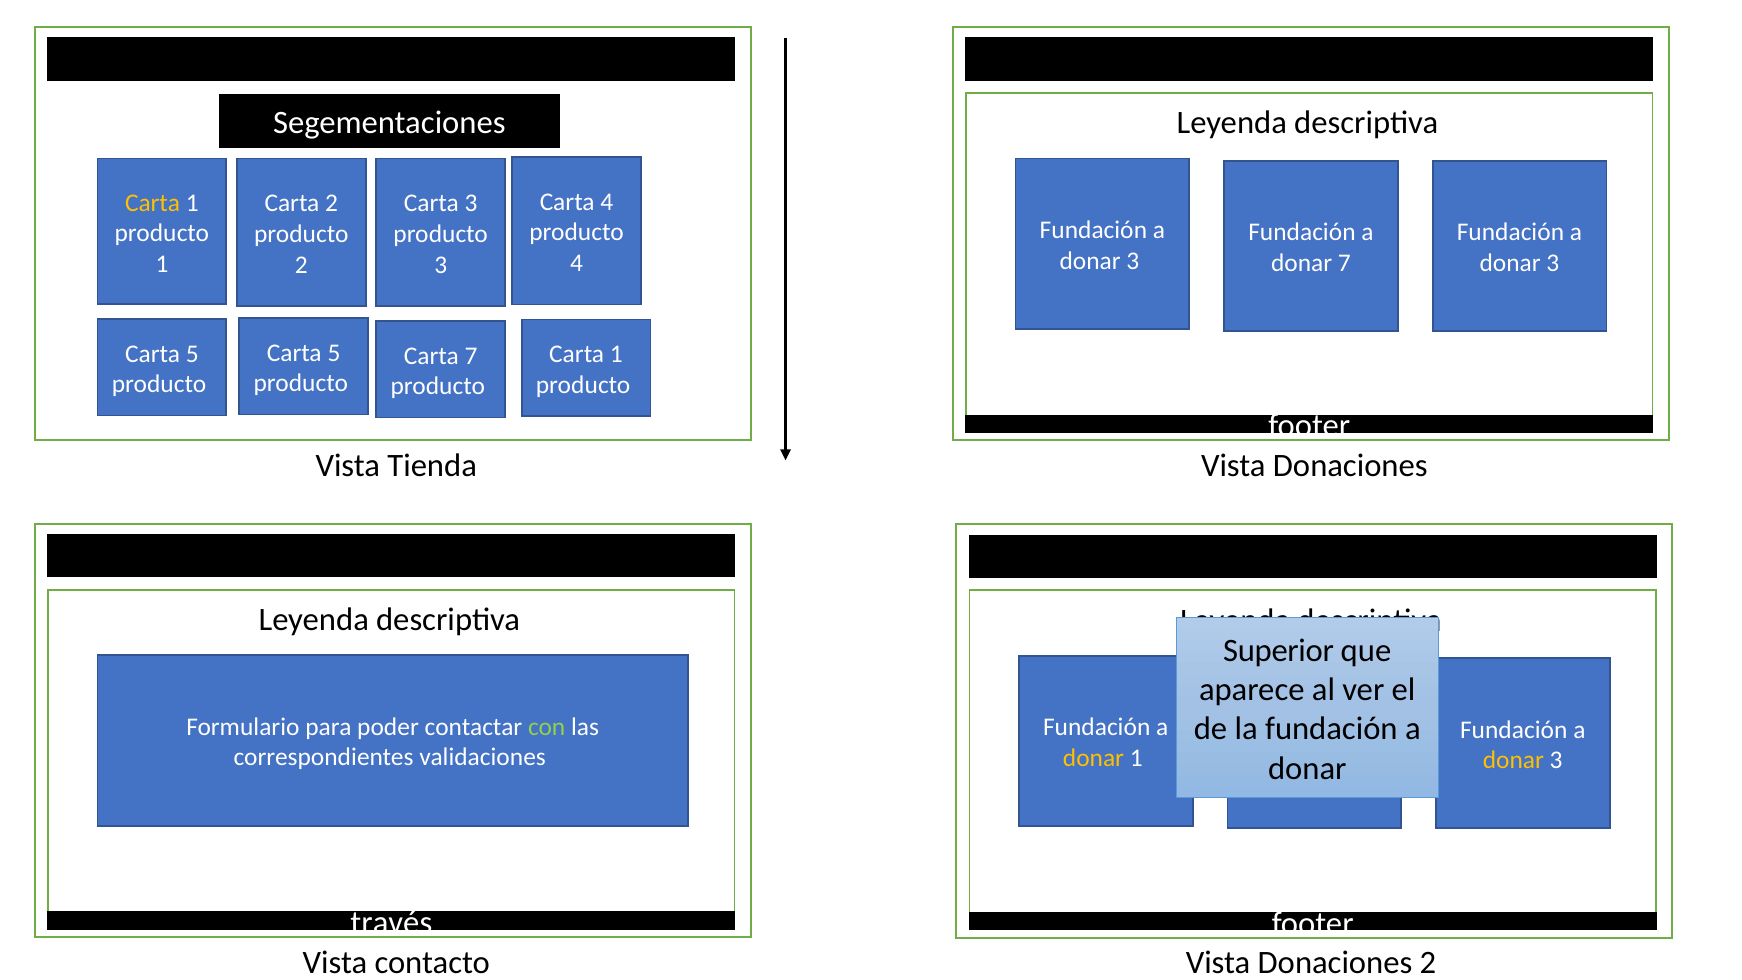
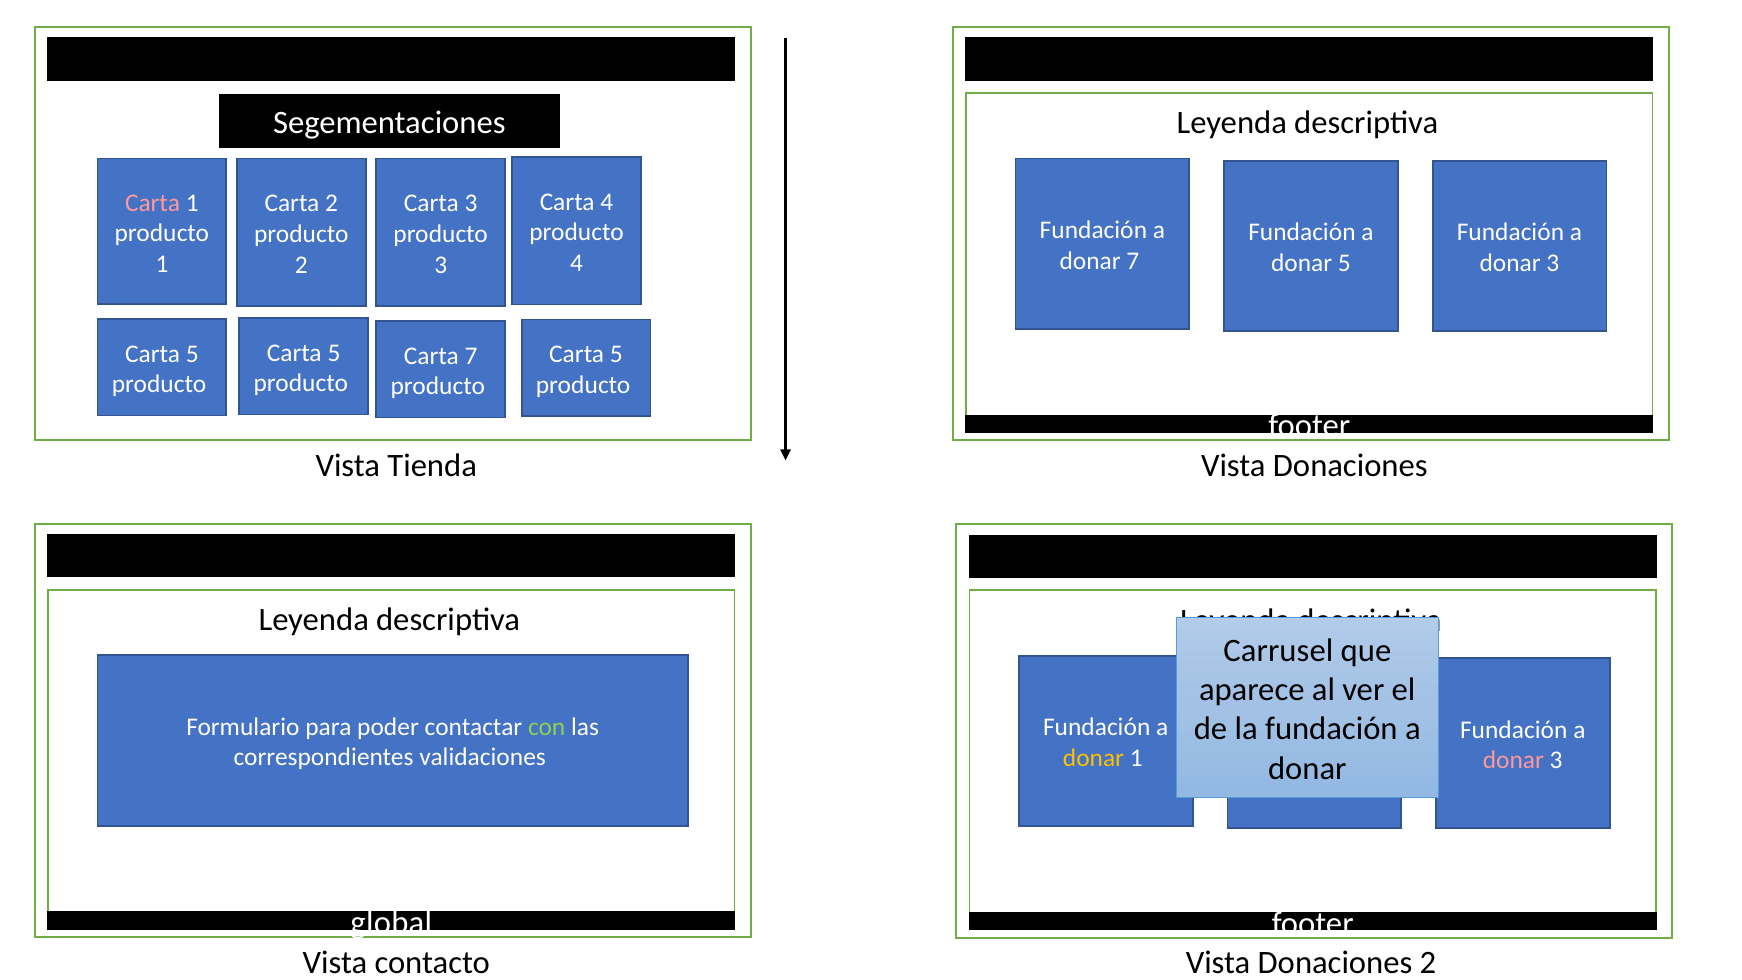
Carta colour: yellow -> pink (153, 203)
3: 3 -> 7 (1133, 261)
donar 7: 7 -> 5 (1344, 263)
1: 1 -> 5 (616, 354)
Superior: Superior -> Carrusel (1278, 651)
donar colour: yellow -> pink (1513, 760)
través: través -> global (391, 923)
